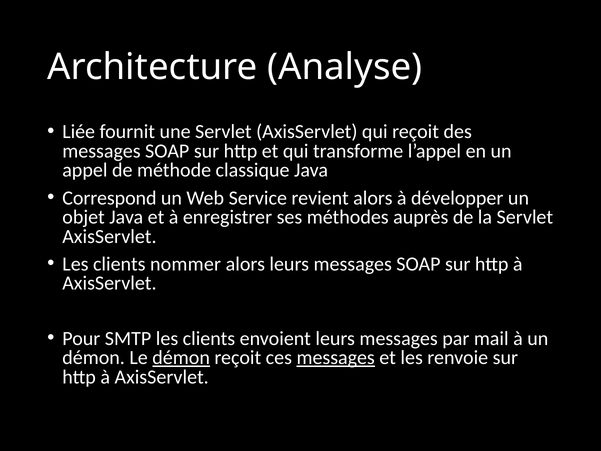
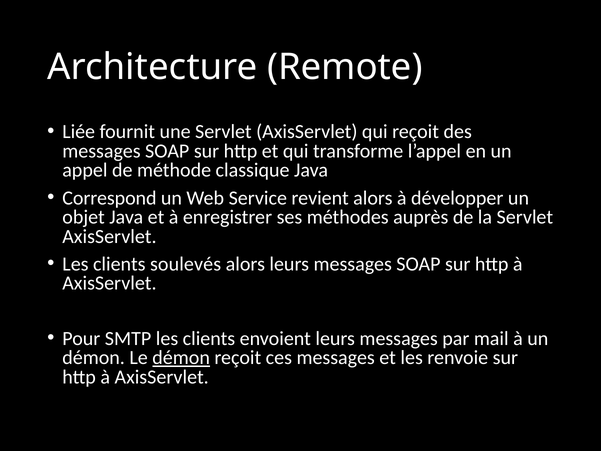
Analyse: Analyse -> Remote (345, 67)
nommer: nommer -> soulevés (186, 264)
messages underline: present -> none (336, 358)
